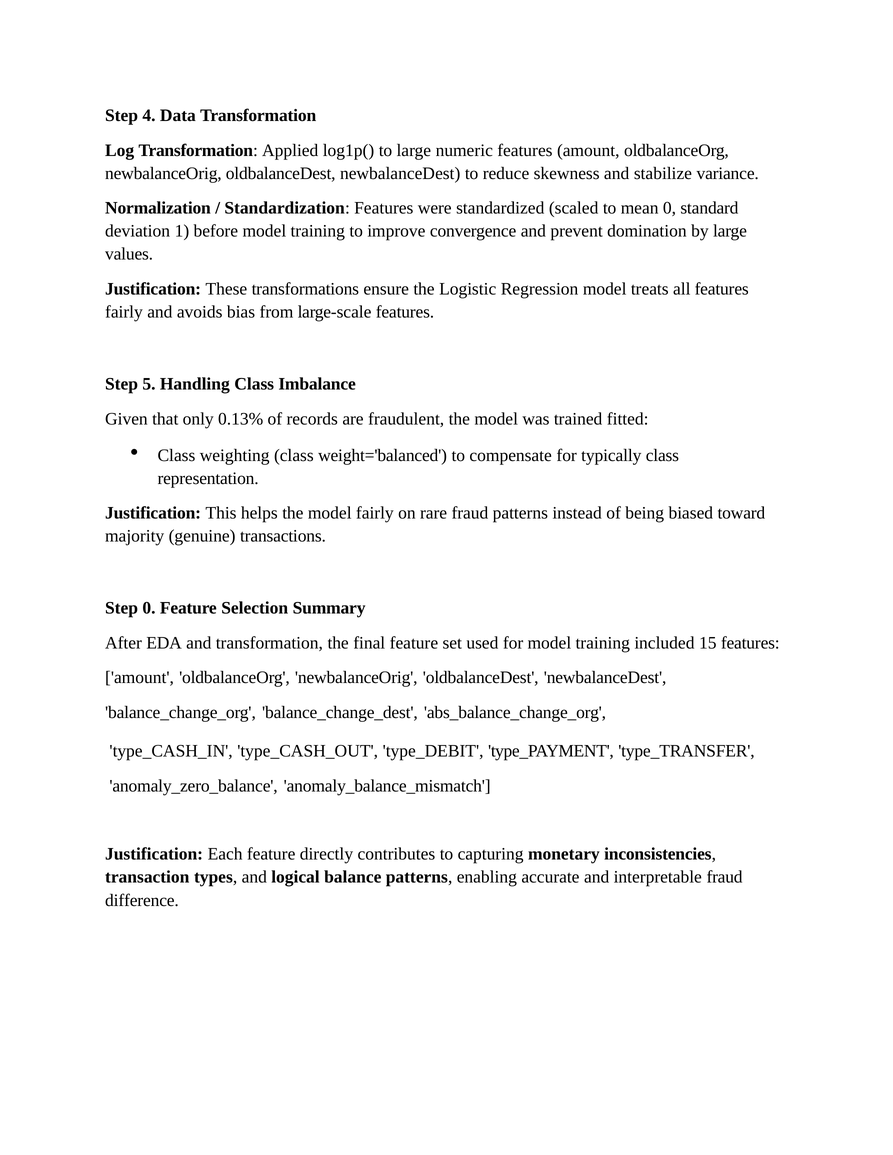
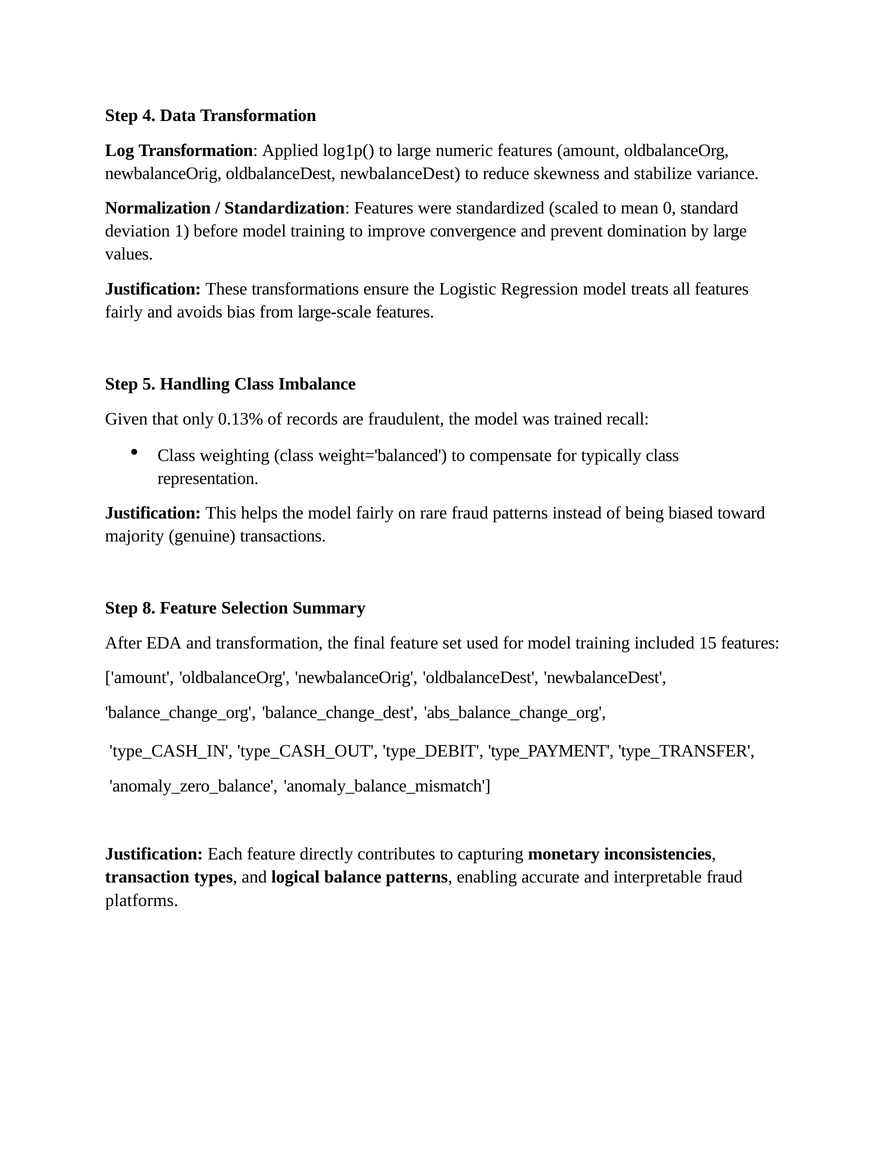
fitted: fitted -> recall (628, 419)
Step 0: 0 -> 8 (149, 608)
difference: difference -> platforms (142, 901)
